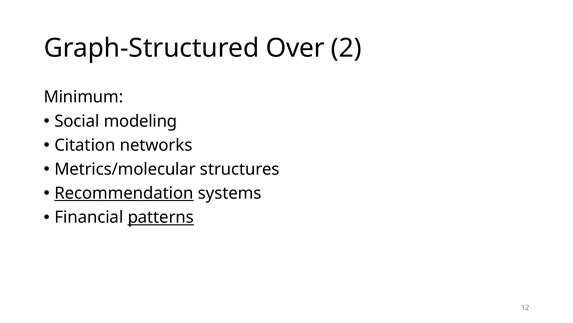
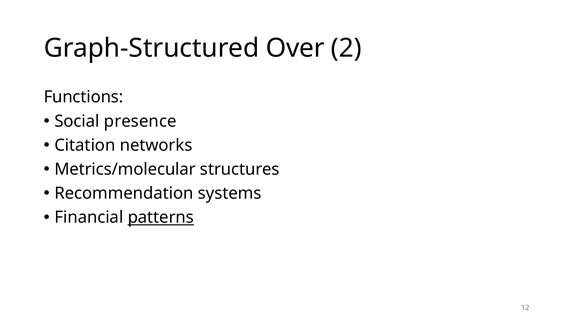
Minimum: Minimum -> Functions (83, 97)
modeling: modeling -> presence (140, 121)
Recommendation underline: present -> none (124, 193)
